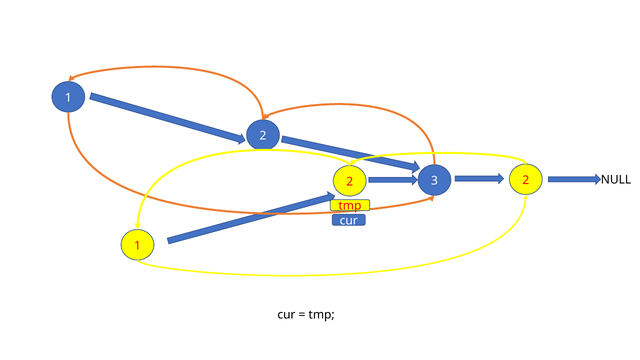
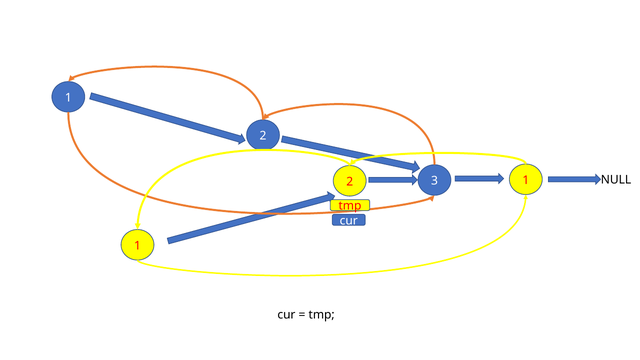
2: 2 -> 1 (526, 180)
